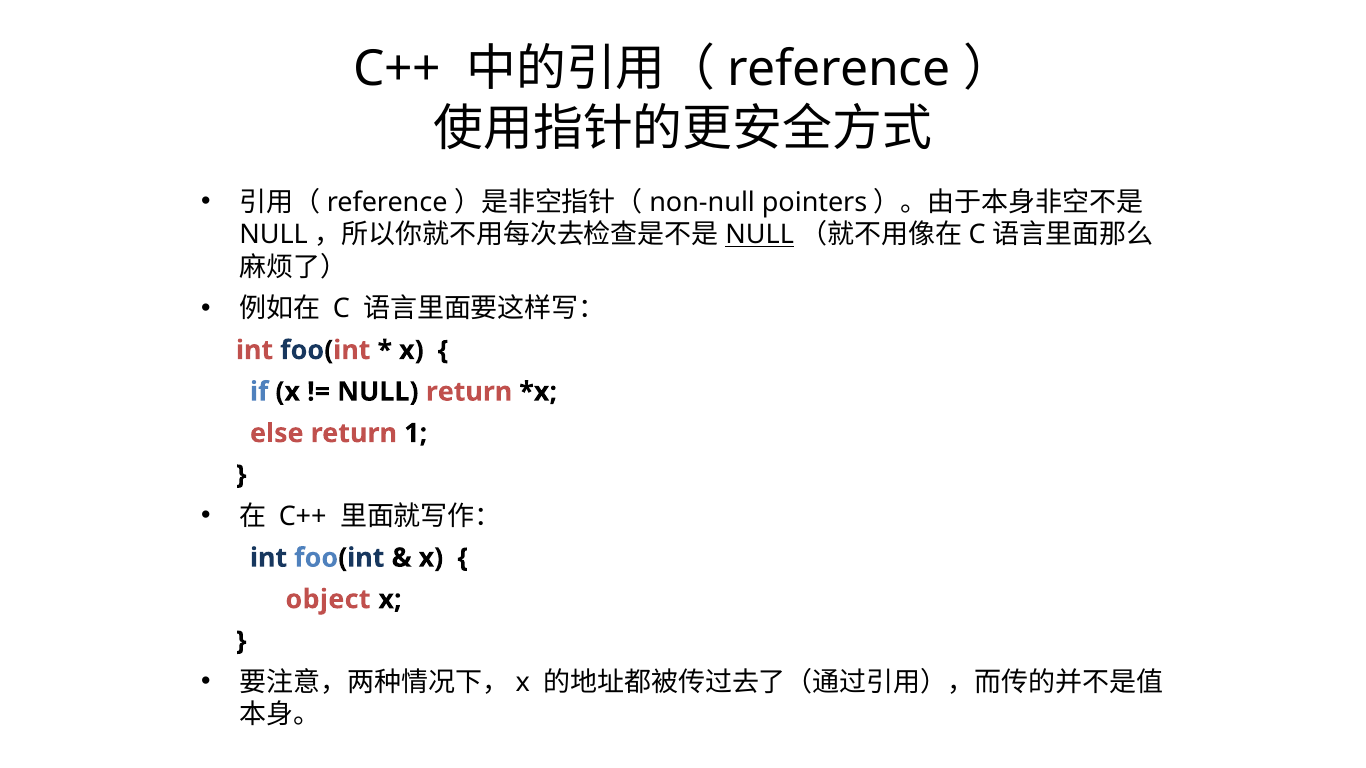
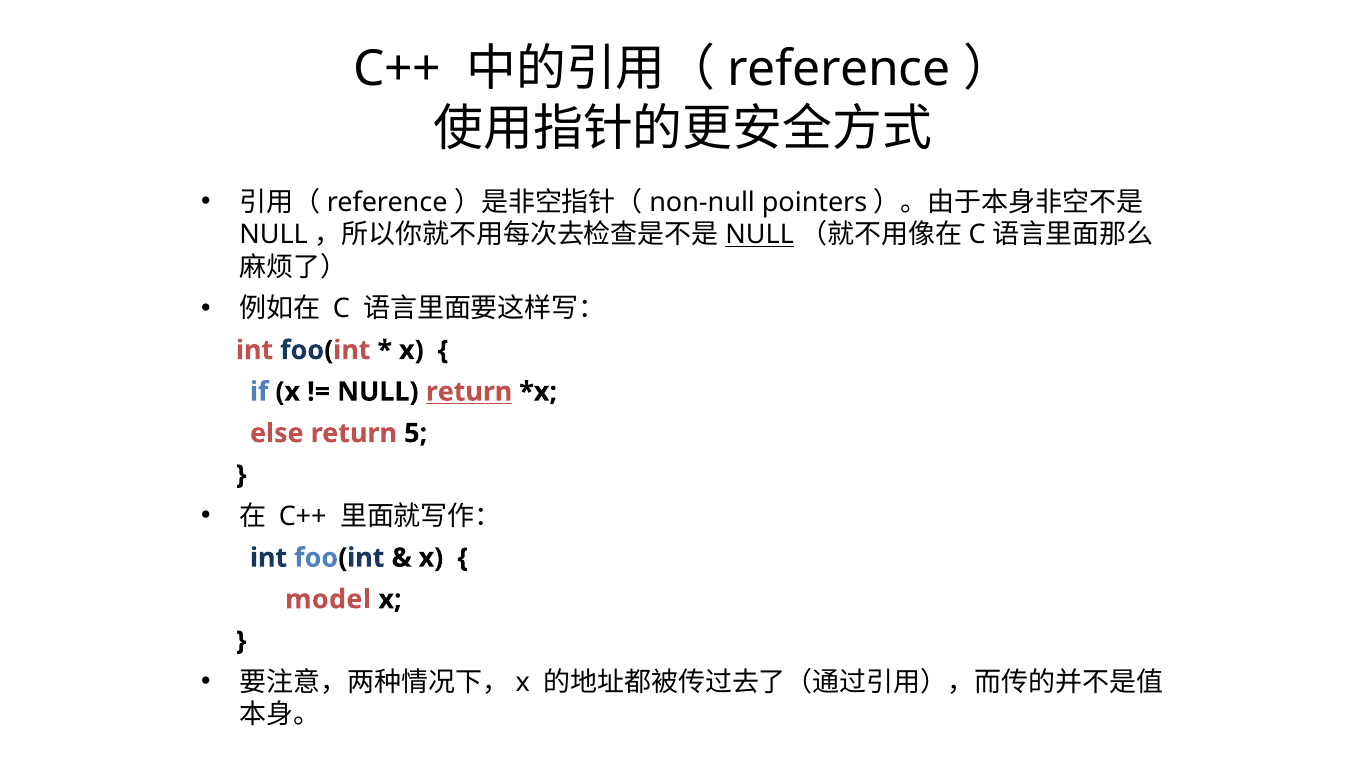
return underline: none -> present (469, 392)
1: 1 -> 5 (416, 433)
object: object -> model (328, 600)
